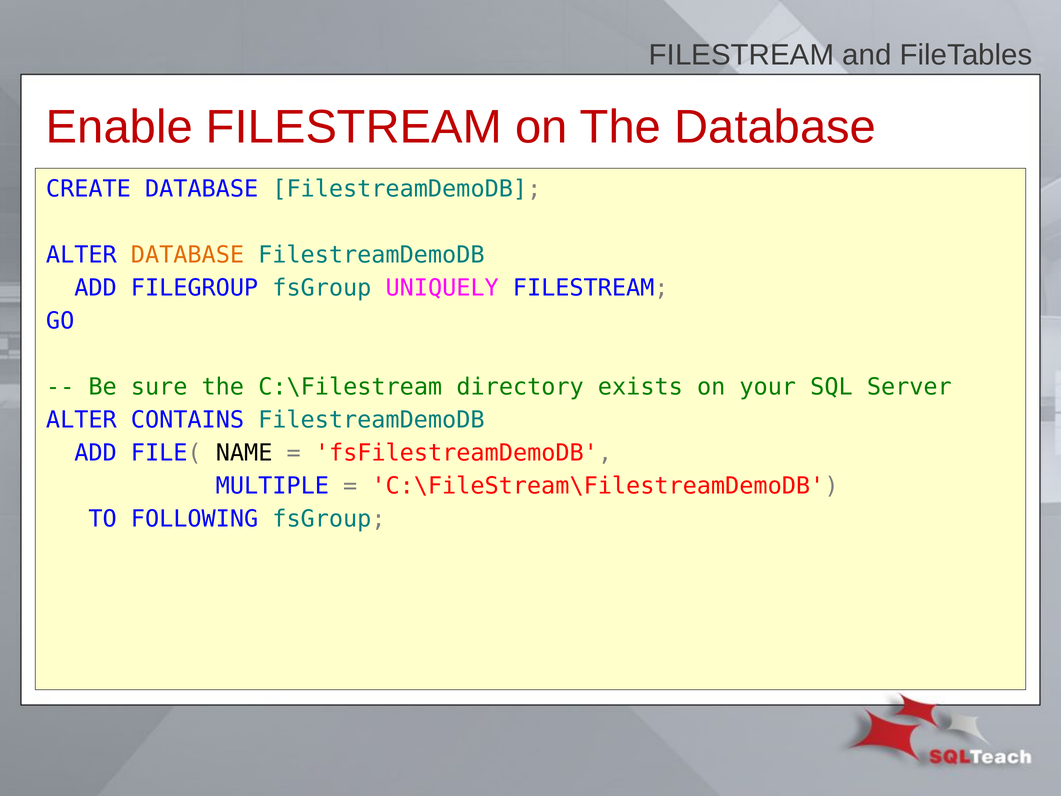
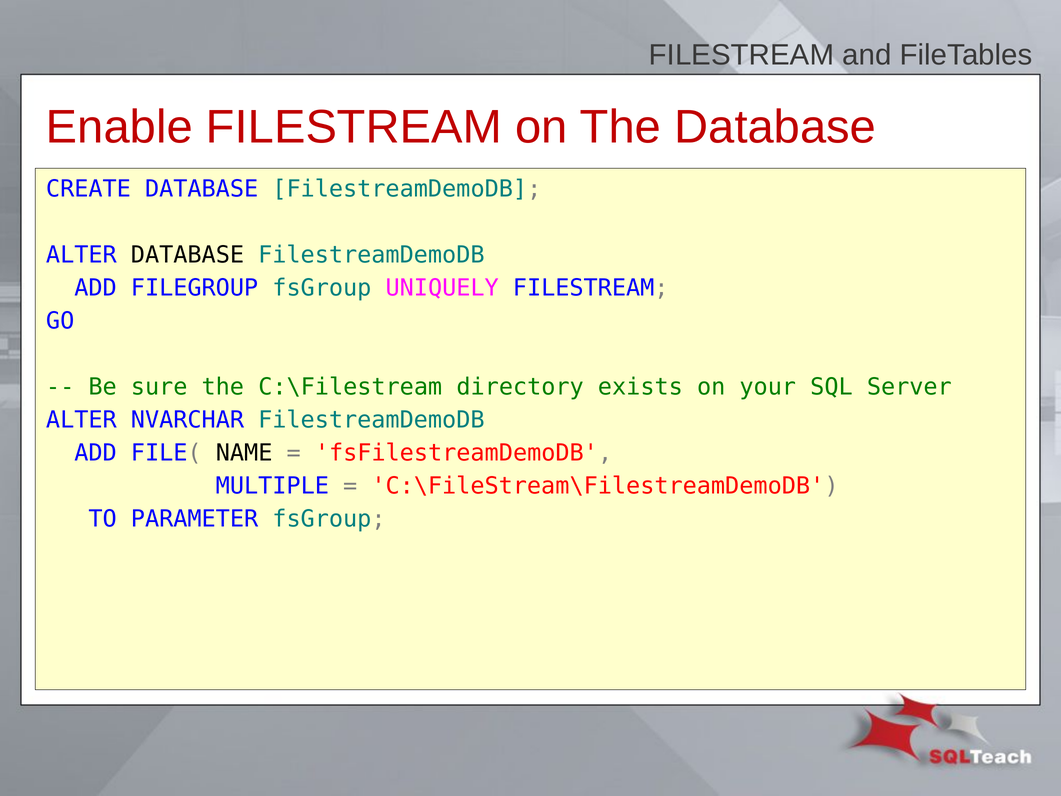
DATABASE colour: orange -> black (187, 255)
CONTAINS: CONTAINS -> NVARCHAR (187, 420)
FOLLOWING: FOLLOWING -> PARAMETER (195, 519)
